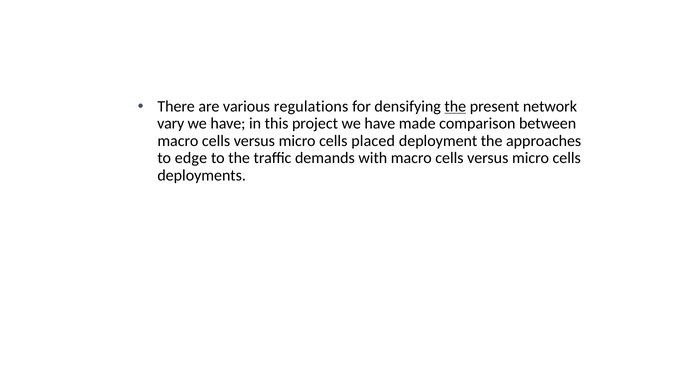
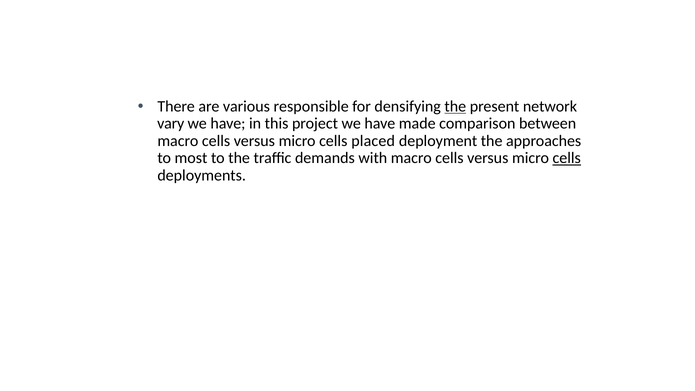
regulations: regulations -> responsible (311, 106)
edge: edge -> most (191, 158)
cells underline: none -> present (567, 158)
